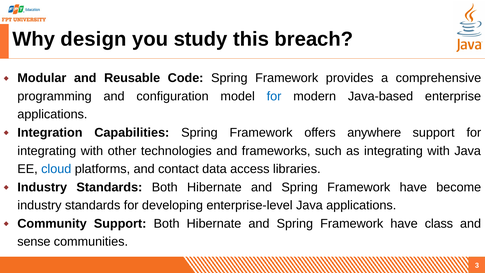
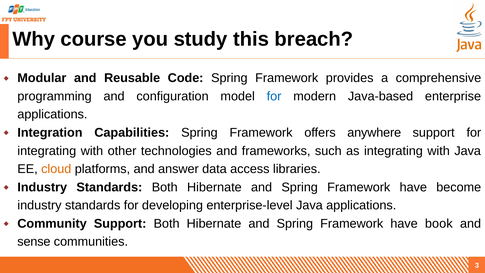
design: design -> course (94, 39)
cloud colour: blue -> orange (56, 169)
contact: contact -> answer (178, 169)
class: class -> book (439, 223)
